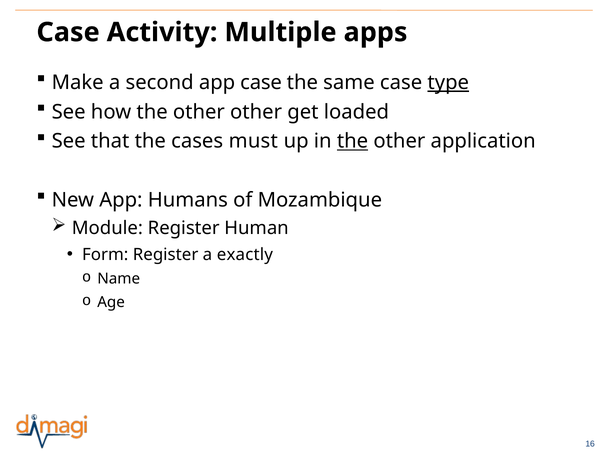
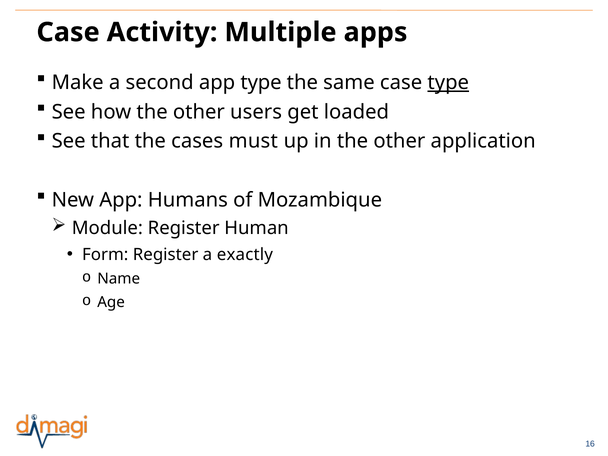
app case: case -> type (261, 82)
other other: other -> users (256, 112)
the underline: present -> none (353, 141)
